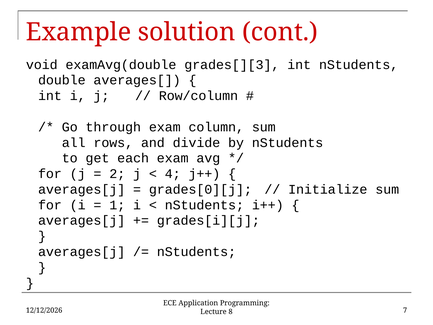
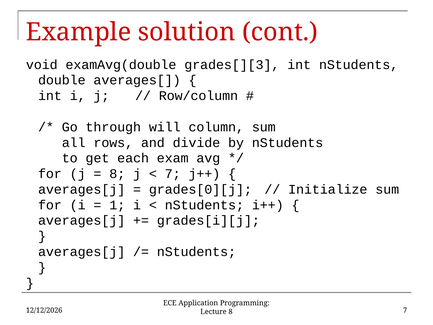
through exam: exam -> will (165, 127)
2: 2 -> 8 (117, 174)
4: 4 -> 7 (173, 174)
